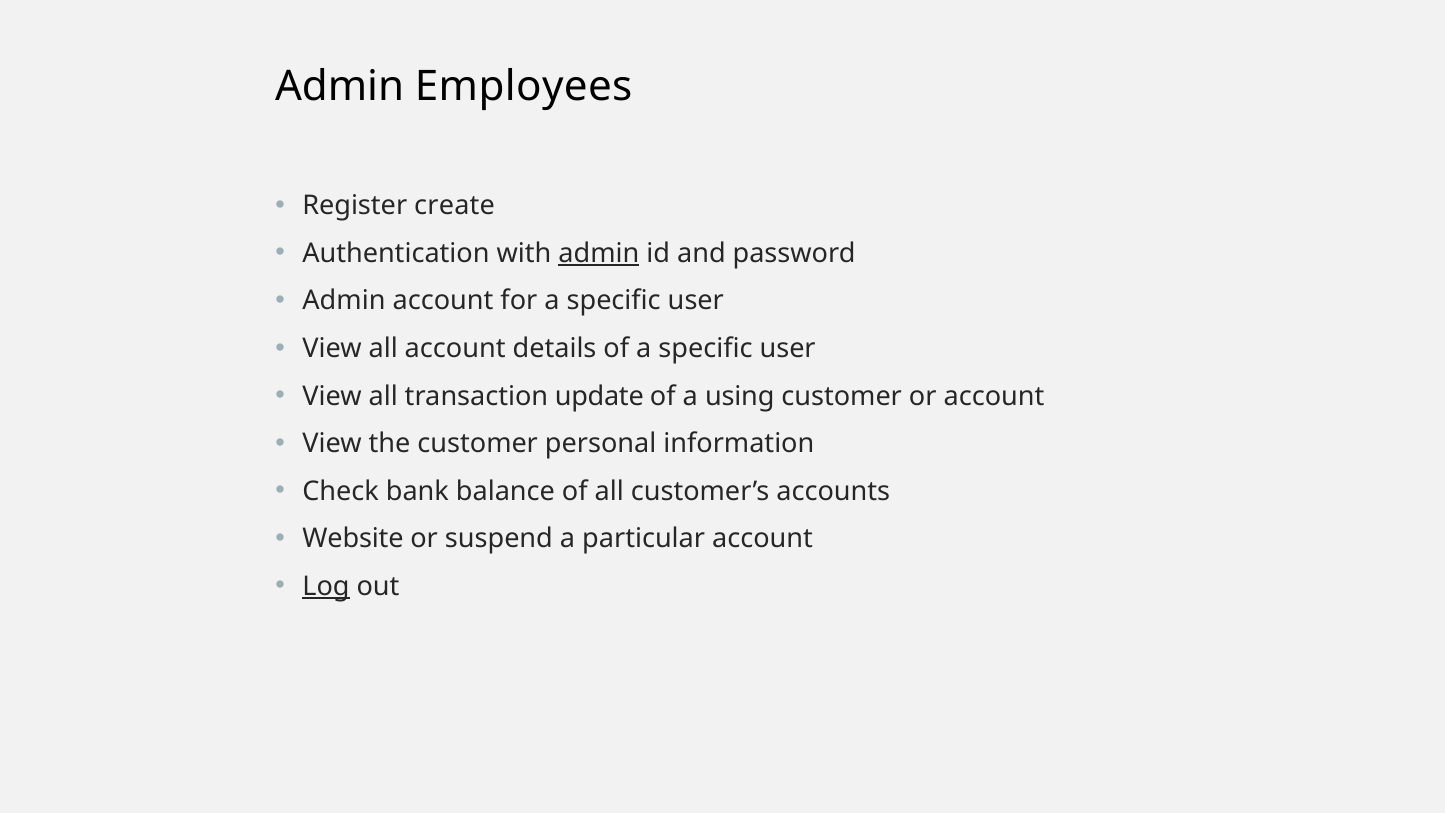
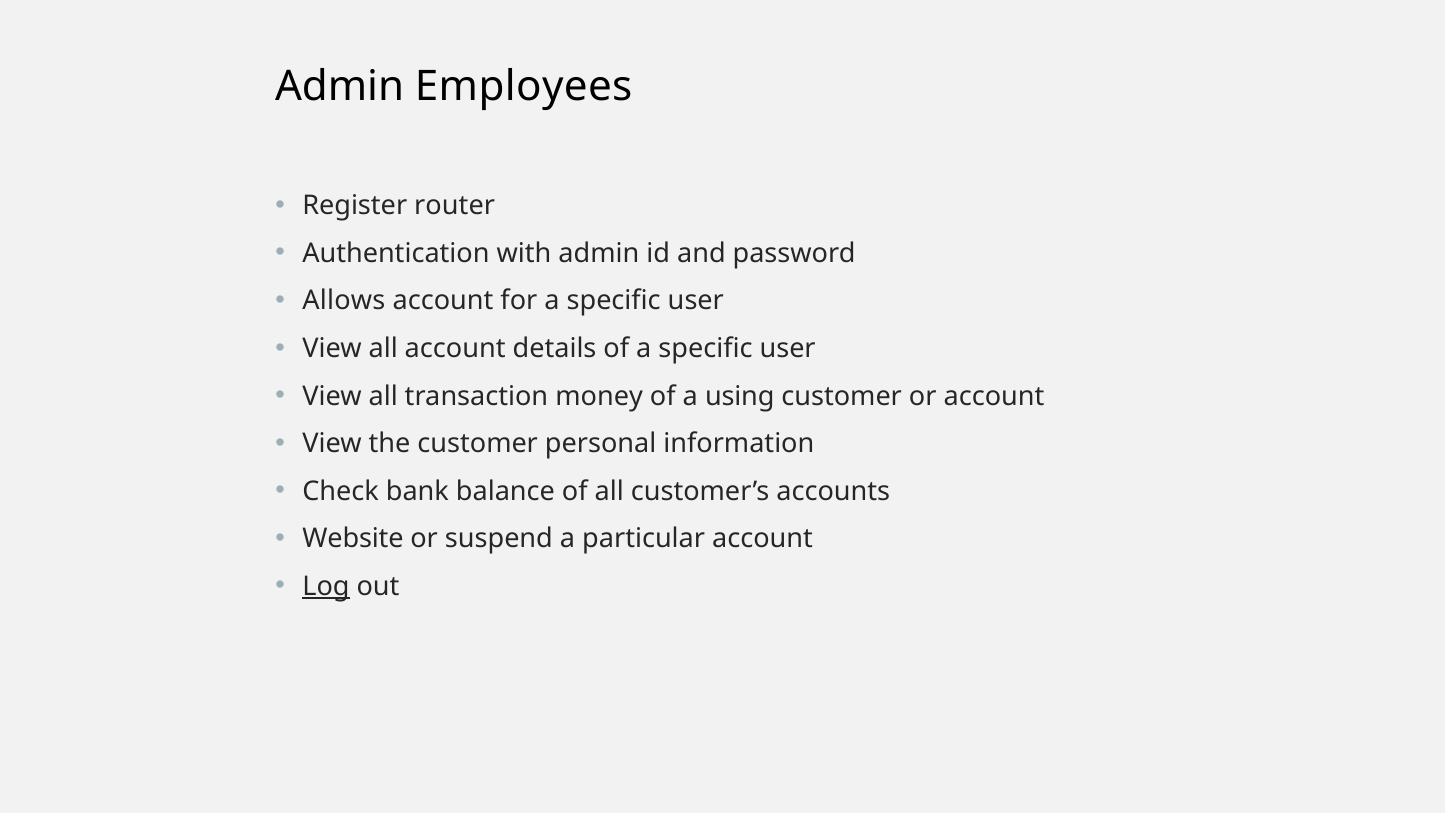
create: create -> router (455, 206)
admin underline: present -> none (599, 253)
Admin: Admin -> Allows (344, 301)
update: update -> money (599, 396)
